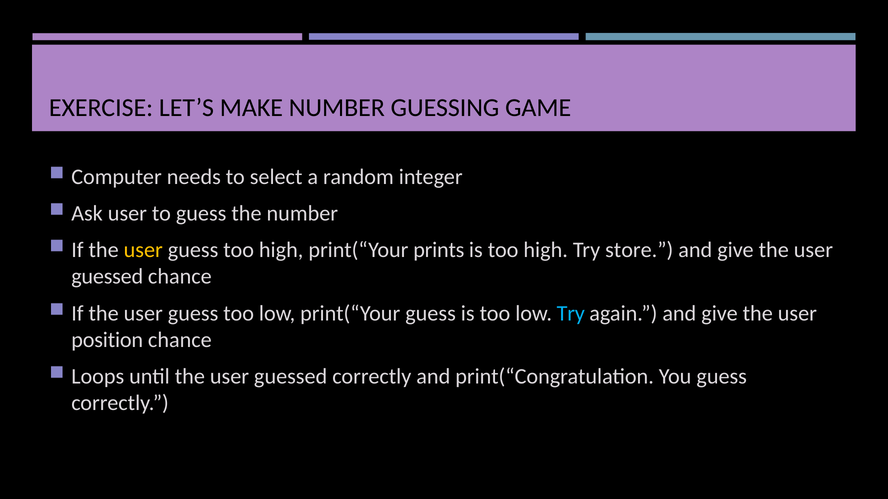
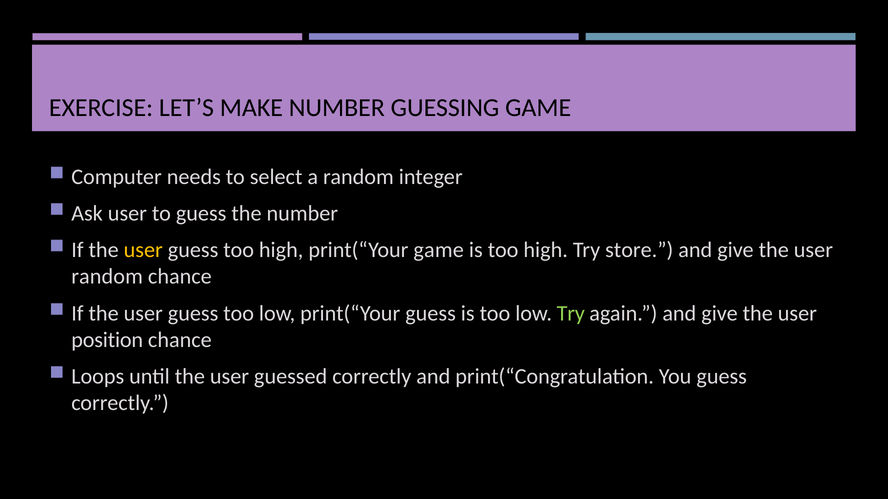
print(“Your prints: prints -> game (439, 250)
guessed: guessed -> random (107, 277)
Try colour: light blue -> light green (571, 314)
